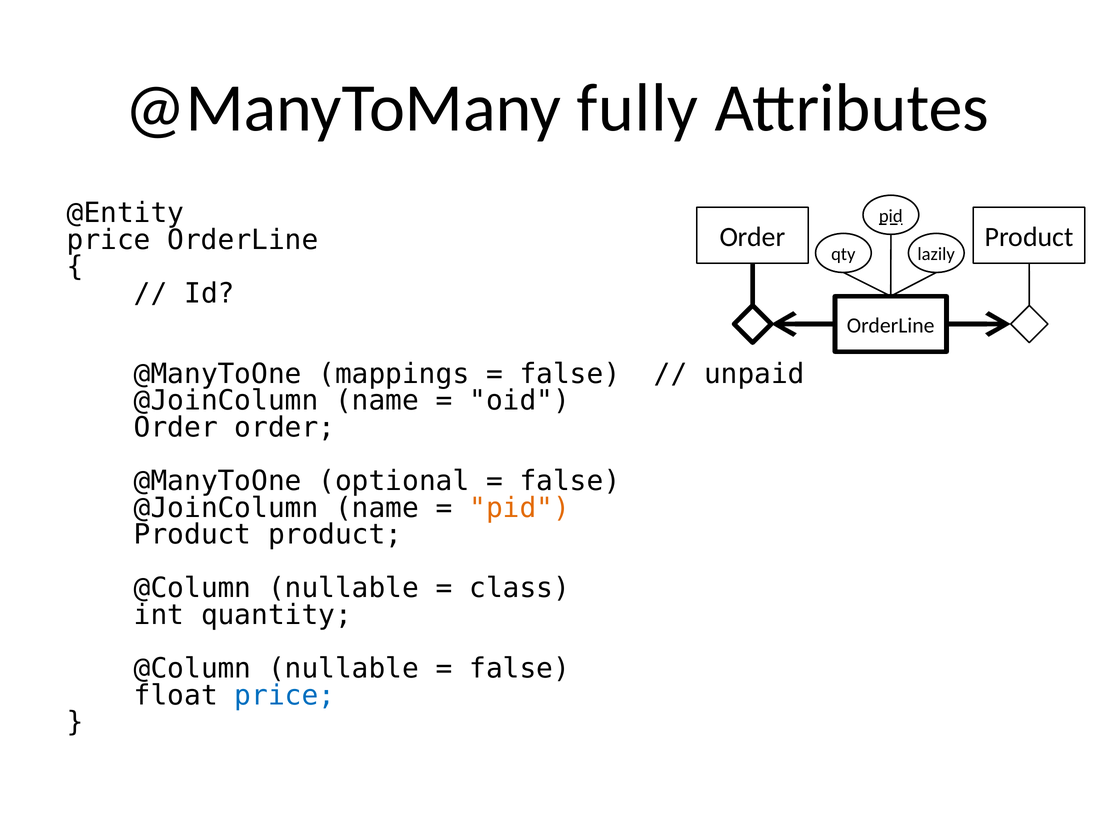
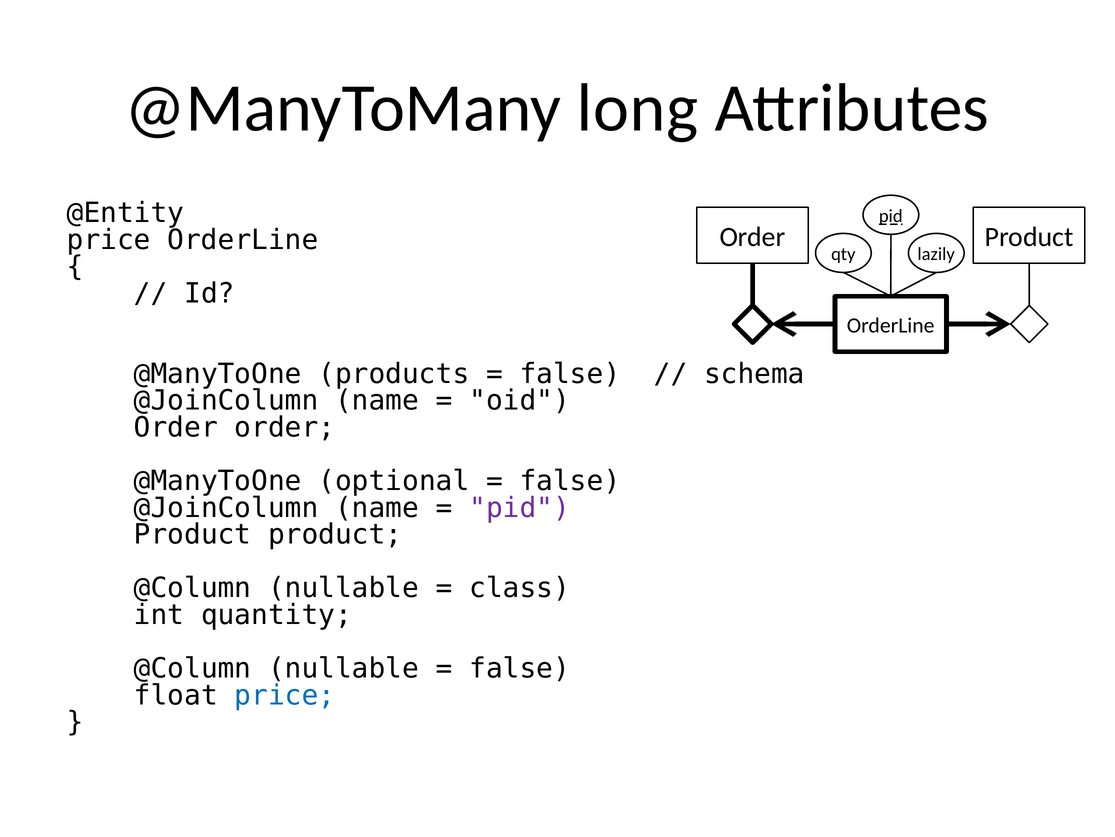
fully: fully -> long (638, 108)
mappings: mappings -> products (394, 374)
unpaid: unpaid -> schema (754, 374)
pid colour: orange -> purple (520, 507)
